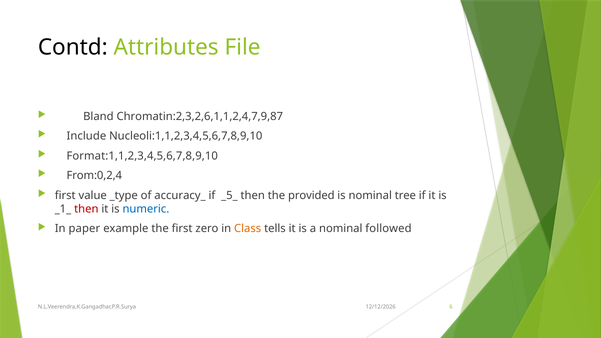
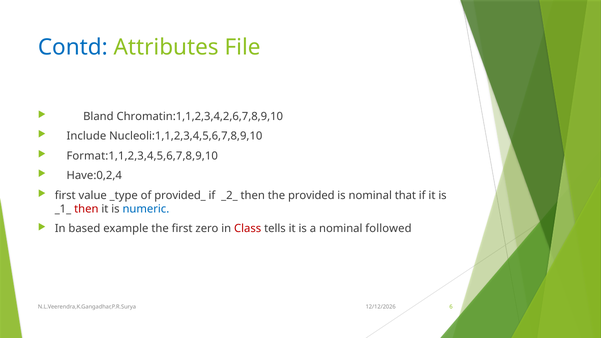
Contd colour: black -> blue (73, 47)
Chromatin:2,3,2,6,1,1,2,4,7,9,87: Chromatin:2,3,2,6,1,1,2,4,7,9,87 -> Chromatin:1,1,2,3,4,2,6,7,8,9,10 (200, 116)
From:0,2,4: From:0,2,4 -> Have:0,2,4 (94, 176)
accuracy_: accuracy_ -> provided_ (180, 195)
_5_: _5_ -> _2_ (229, 195)
tree: tree -> that (405, 195)
paper: paper -> based (84, 229)
Class colour: orange -> red (248, 229)
